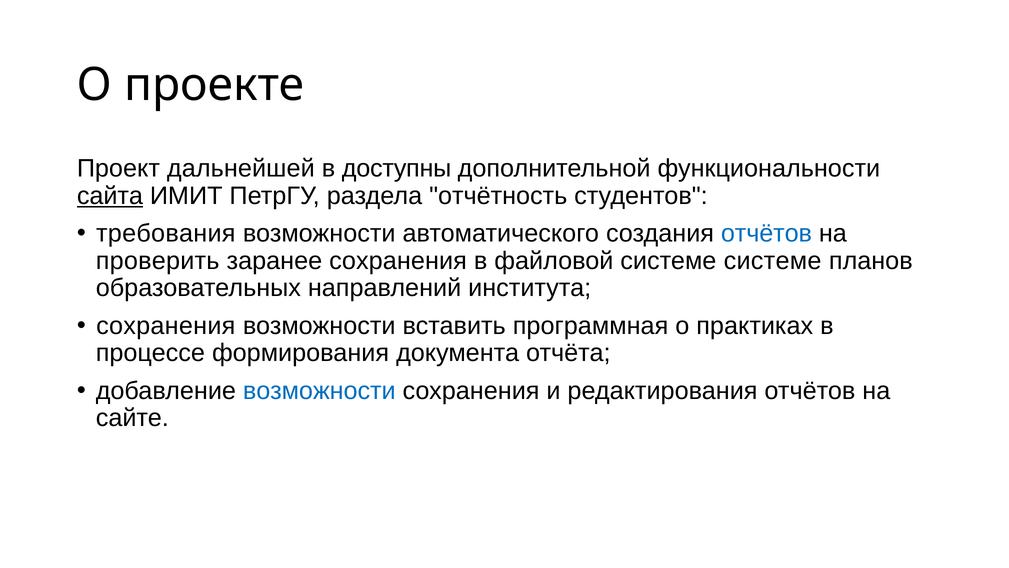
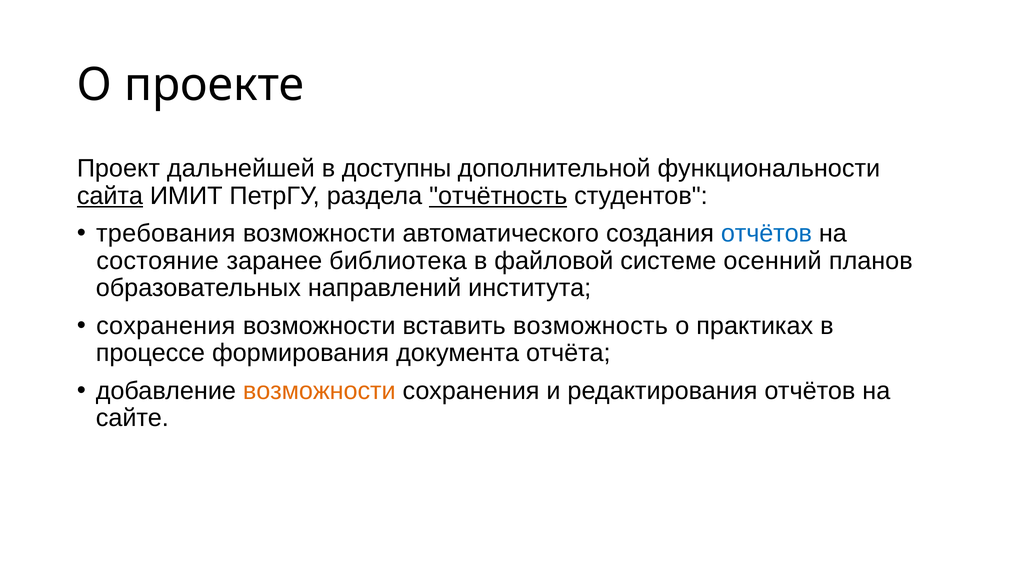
отчётность underline: none -> present (498, 196)
проверить: проверить -> состояние (158, 261)
заранее сохранения: сохранения -> библиотека (398, 261)
системе системе: системе -> осенний (773, 261)
программная: программная -> возможность (590, 326)
возможности colour: blue -> orange (319, 391)
